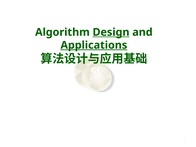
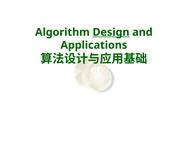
Applications underline: present -> none (94, 45)
